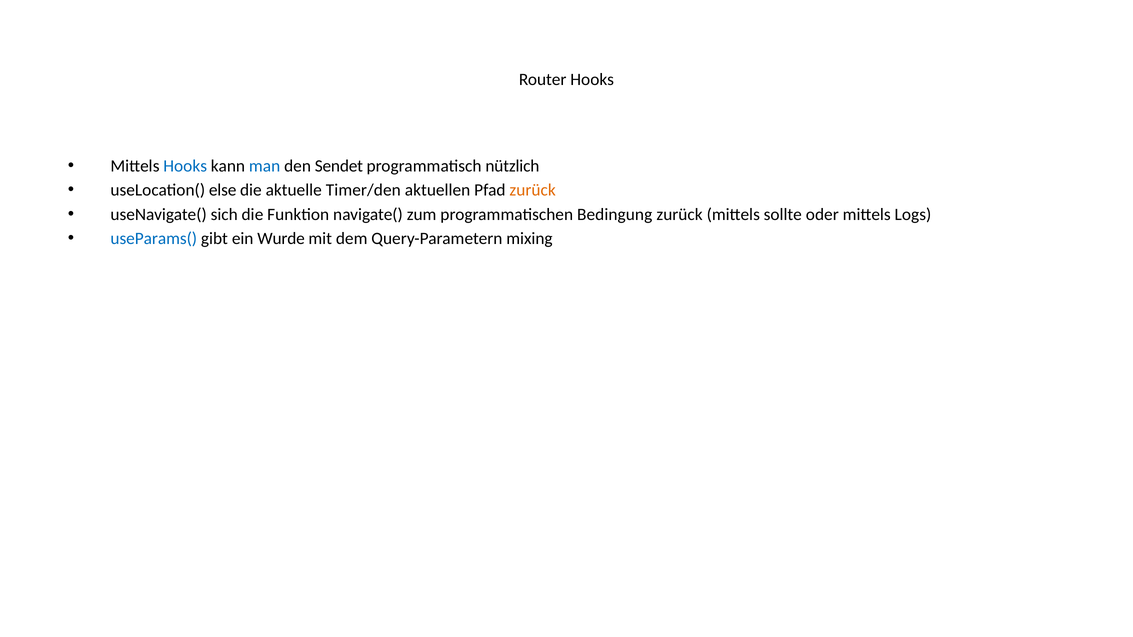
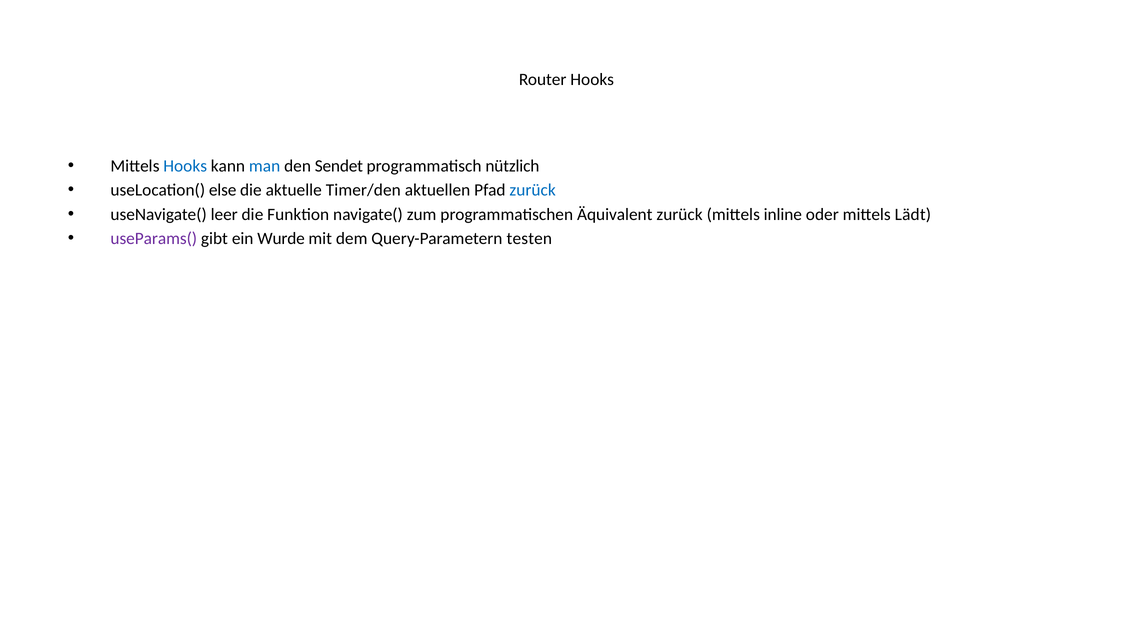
zurück colour: orange -> blue (533, 190)
sich: sich -> leer (224, 215)
Bedingung: Bedingung -> Äquivalent (615, 215)
sollte: sollte -> inline (783, 215)
Logs: Logs -> Lädt (913, 215)
useParams( colour: blue -> purple (154, 239)
mixing: mixing -> testen (529, 239)
